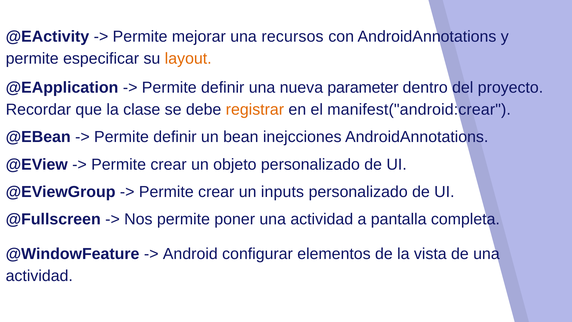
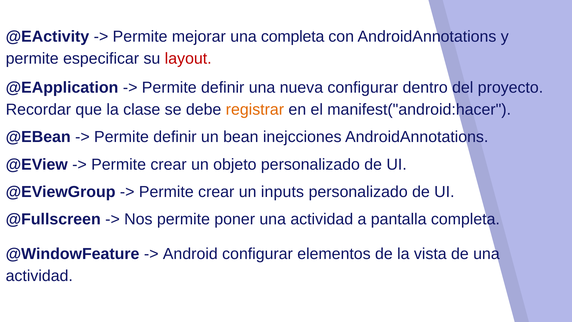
una recursos: recursos -> completa (293, 37)
layout colour: orange -> red (188, 59)
nueva parameter: parameter -> configurar (363, 88)
manifest("android:crear: manifest("android:crear -> manifest("android:hacer (419, 110)
